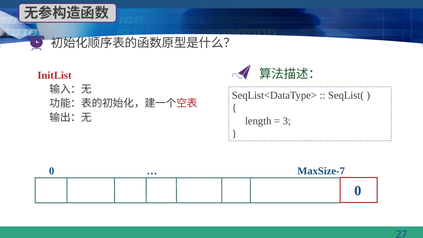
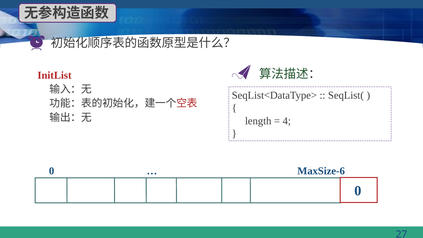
3: 3 -> 4 (287, 121)
MaxSize-7: MaxSize-7 -> MaxSize-6 (321, 171)
